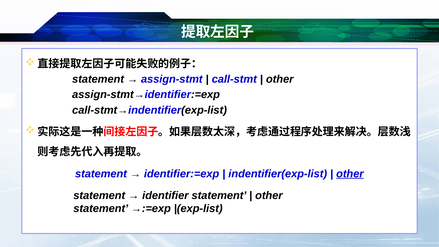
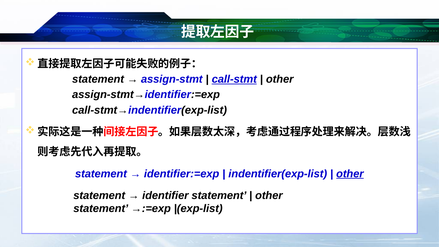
call-stmt underline: none -> present (234, 79)
